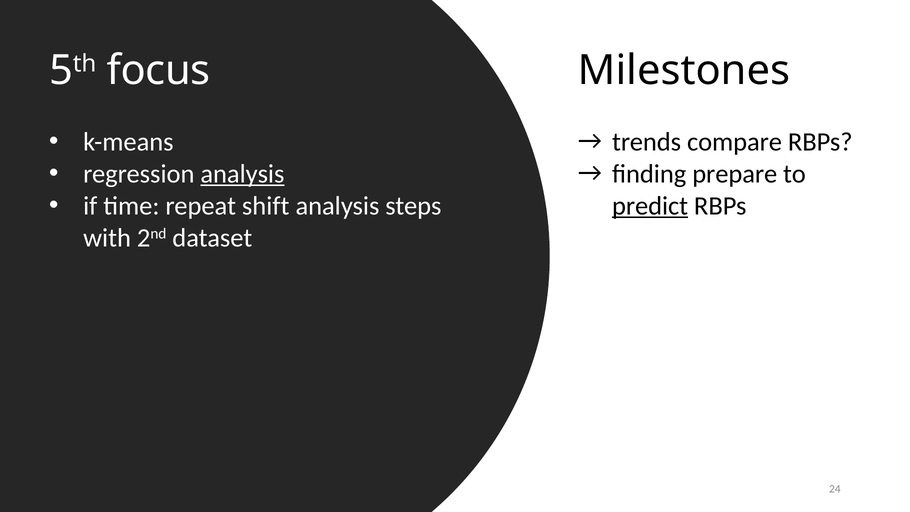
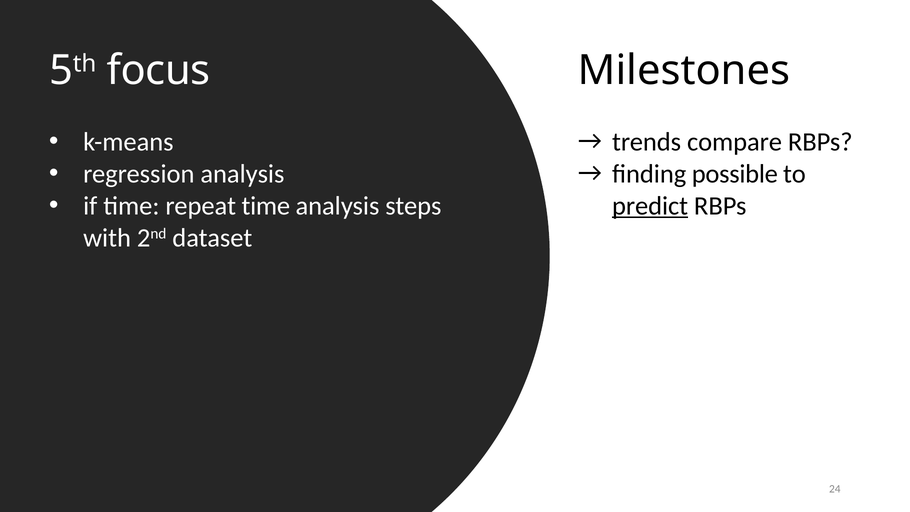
analysis underline: present -> none (242, 174)
prepare: prepare -> possible (735, 174)
repeat shift: shift -> time (266, 206)
